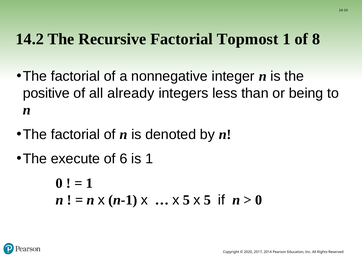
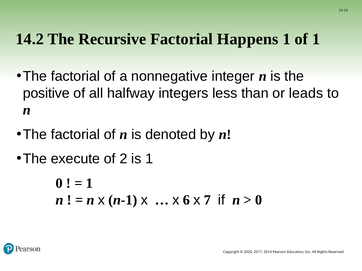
Topmost: Topmost -> Happens (248, 39)
of 8: 8 -> 1 (316, 39)
already: already -> halfway (131, 93)
being: being -> leads (306, 93)
6: 6 -> 2 (123, 159)
5: 5 -> 6 (186, 200)
5: 5 -> 7 (207, 200)
